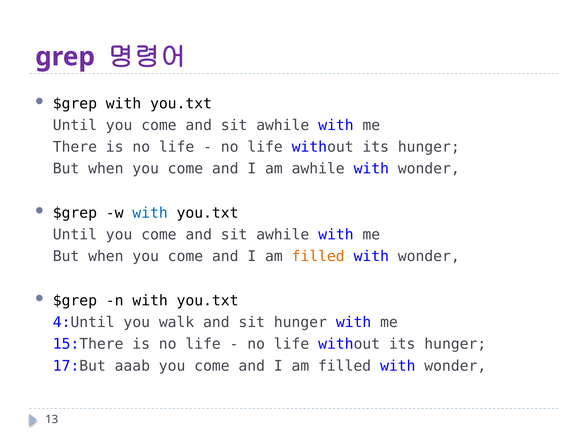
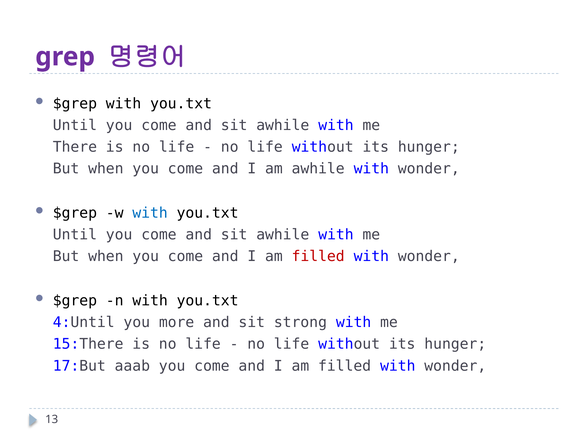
filled colour: orange -> red (318, 256)
walk: walk -> more (177, 322)
sit hunger: hunger -> strong (300, 322)
